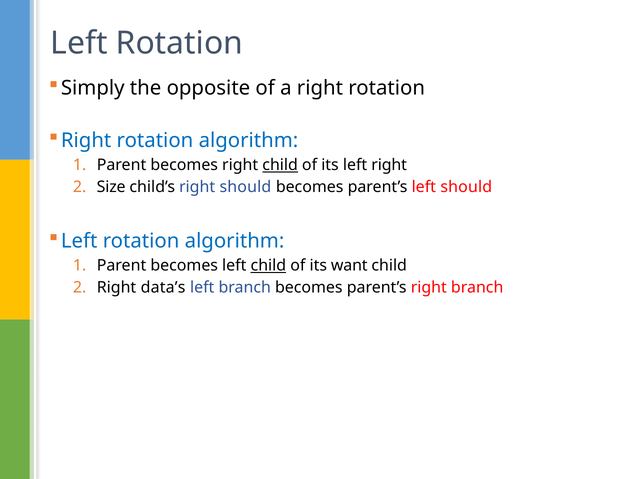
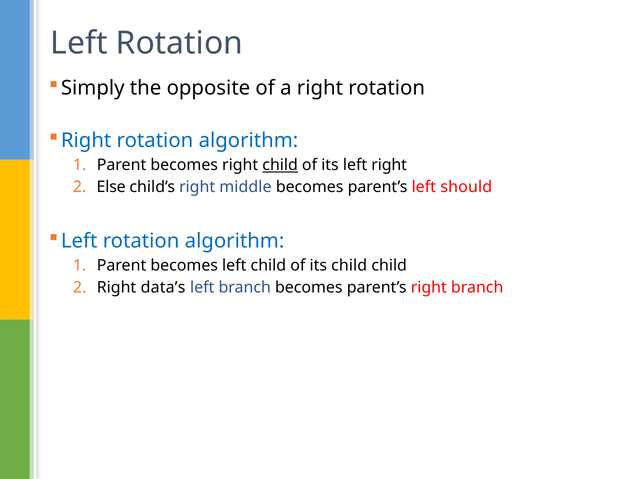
Size: Size -> Else (111, 187)
right should: should -> middle (245, 187)
child underline: present -> none (268, 265)
its want: want -> child (349, 265)
